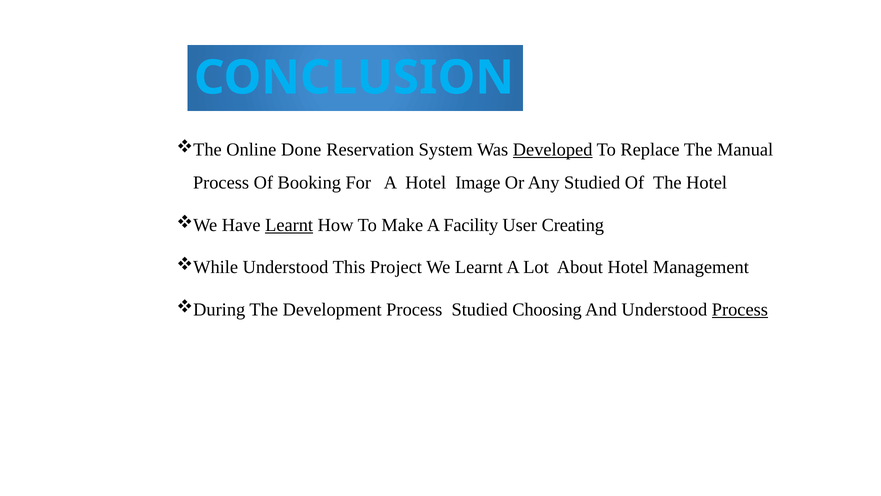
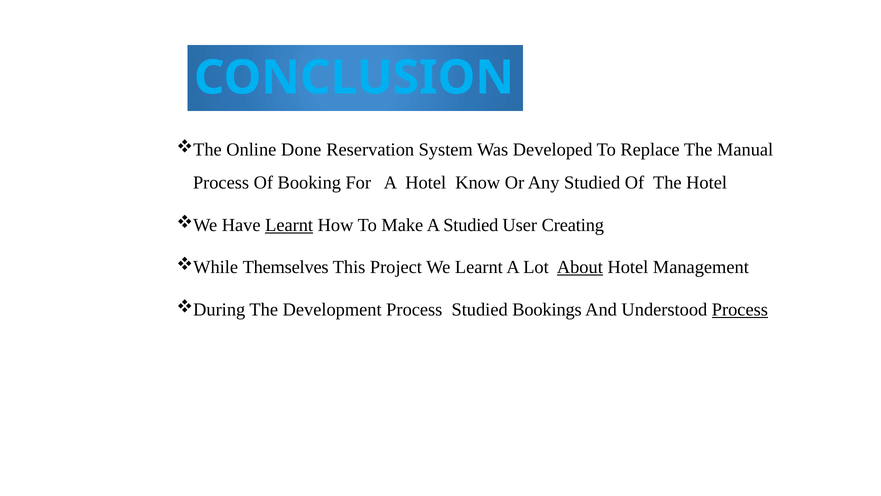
Developed underline: present -> none (553, 150)
Image: Image -> Know (478, 183)
A Facility: Facility -> Studied (471, 225)
Understood: Understood -> Themselves (286, 267)
About underline: none -> present (580, 267)
Choosing: Choosing -> Bookings (547, 309)
